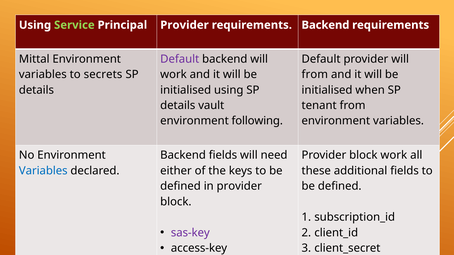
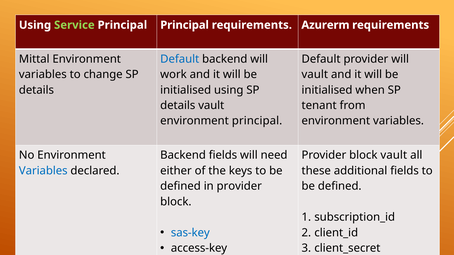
Principal Provider: Provider -> Principal (185, 25)
requirements Backend: Backend -> Azurerm (325, 25)
Default colour: purple -> blue (180, 59)
secrets: secrets -> change (103, 75)
from: from -> vault (315, 75)
environment following: following -> principal (257, 121)
block work: work -> vault (394, 155)
sas-key colour: purple -> blue (190, 233)
